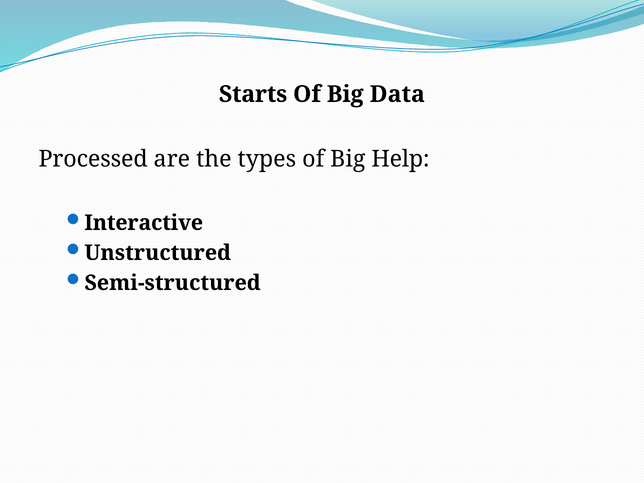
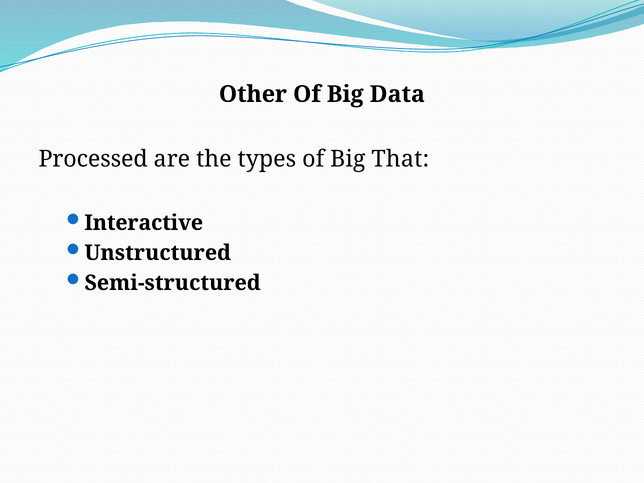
Starts: Starts -> Other (253, 94)
Help: Help -> That (400, 159)
